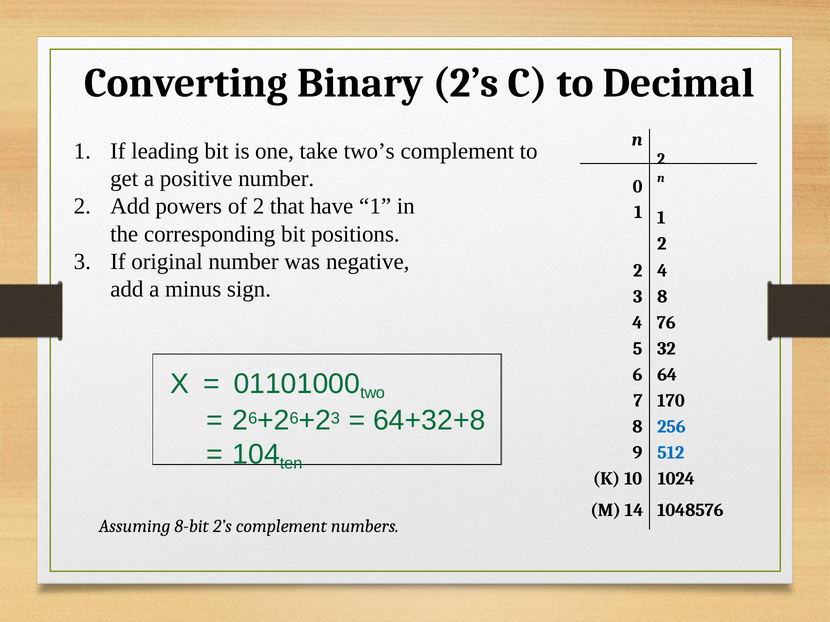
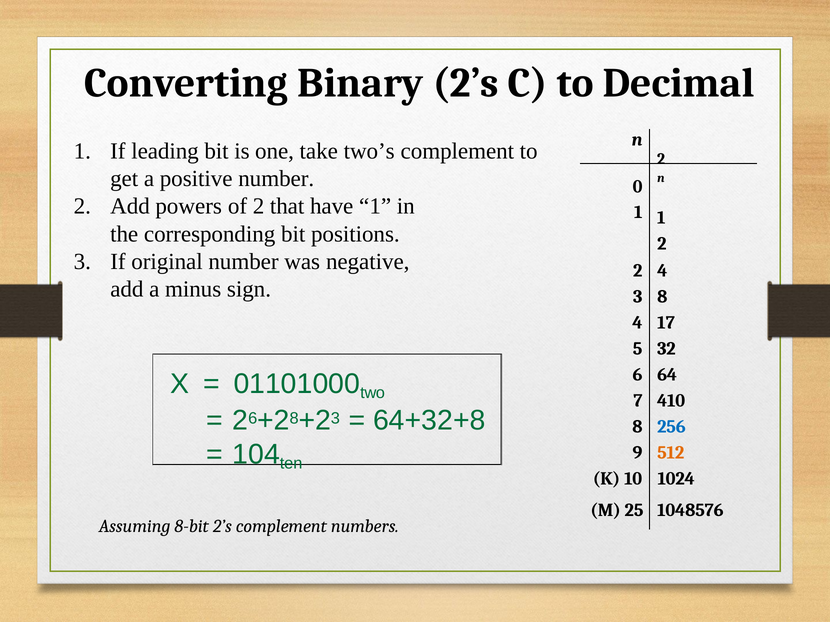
76: 76 -> 17 (666, 323)
170: 170 -> 410 (671, 401)
6: 6 -> 8 (294, 419)
512 colour: blue -> orange (671, 453)
14: 14 -> 25 (634, 511)
